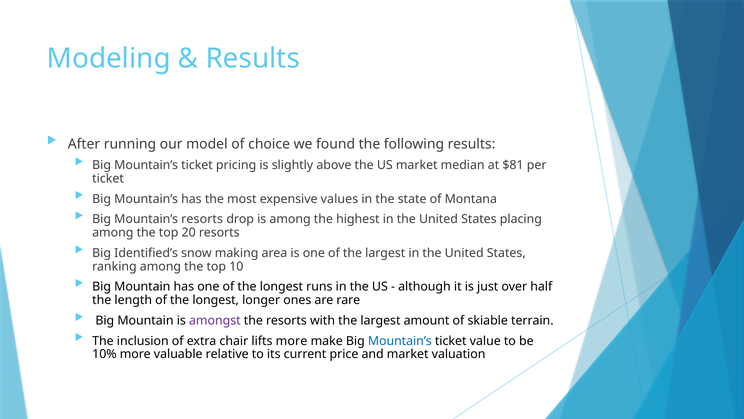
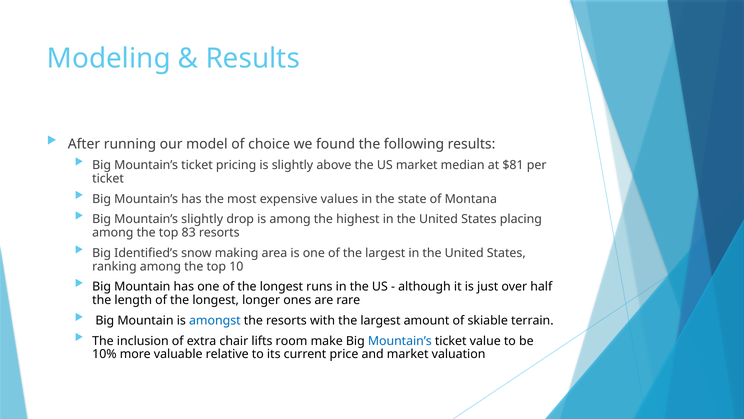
Mountain’s resorts: resorts -> slightly (202, 219)
20: 20 -> 83 (189, 232)
amongst colour: purple -> blue (215, 320)
lifts more: more -> room (292, 341)
